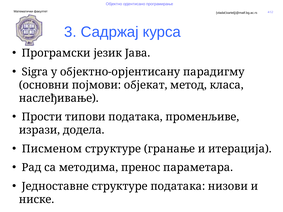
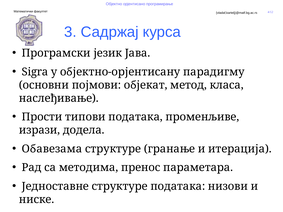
Писменом: Писменом -> Обавезама (52, 149)
